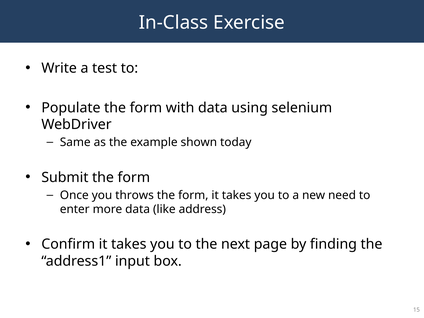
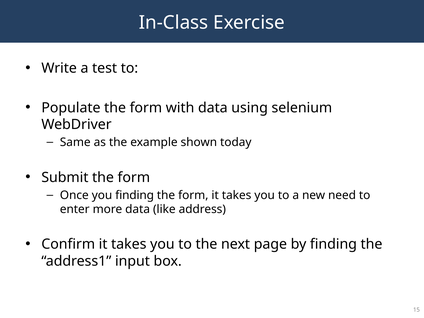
you throws: throws -> finding (135, 195)
